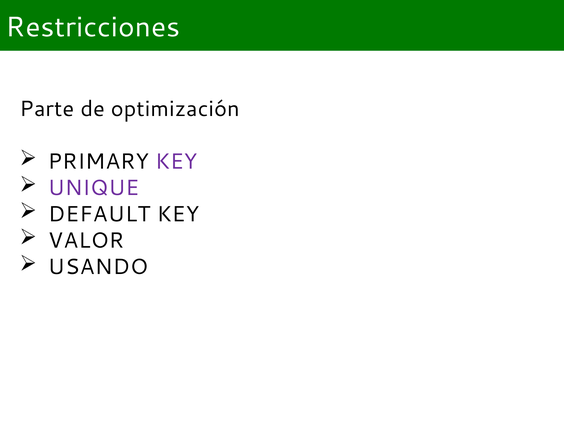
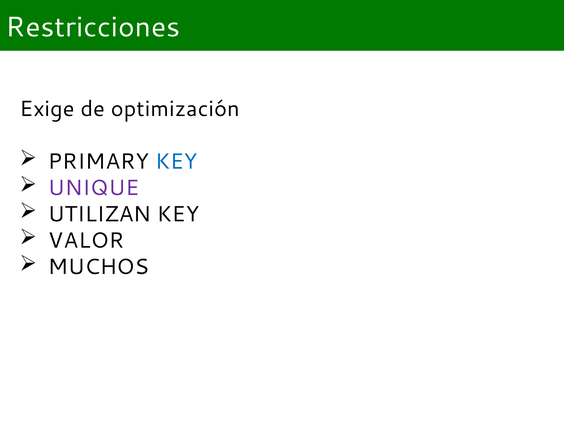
Parte: Parte -> Exige (47, 109)
KEY colour: purple -> blue (176, 162)
DEFAULT: DEFAULT -> UTILIZAN (99, 214)
USANDO: USANDO -> MUCHOS (98, 267)
